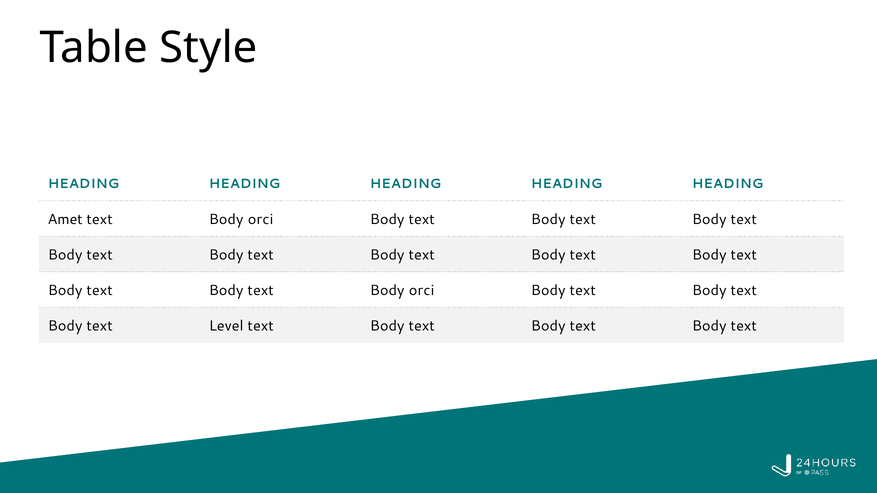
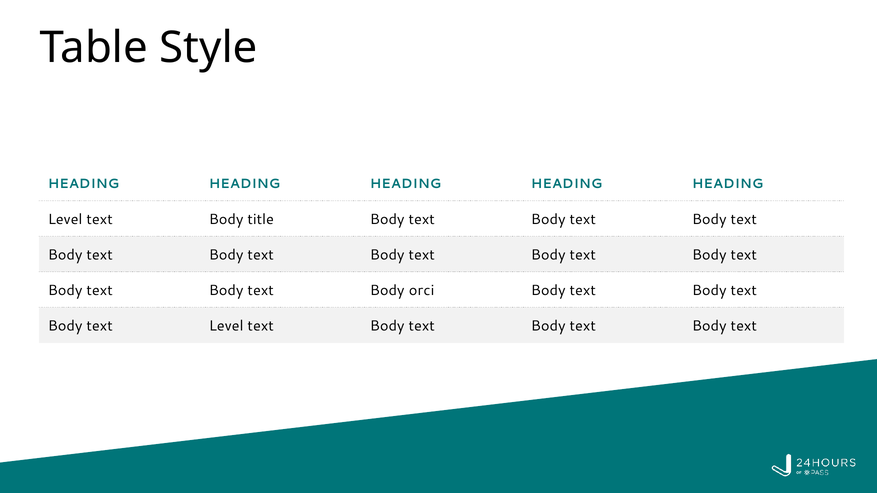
Amet: Amet -> Level (65, 219)
orci: orci -> title (261, 219)
